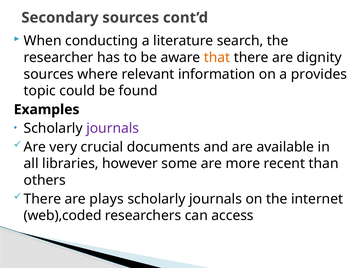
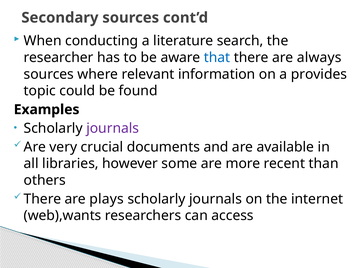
that colour: orange -> blue (217, 57)
dignity: dignity -> always (319, 57)
web),coded: web),coded -> web),wants (63, 215)
